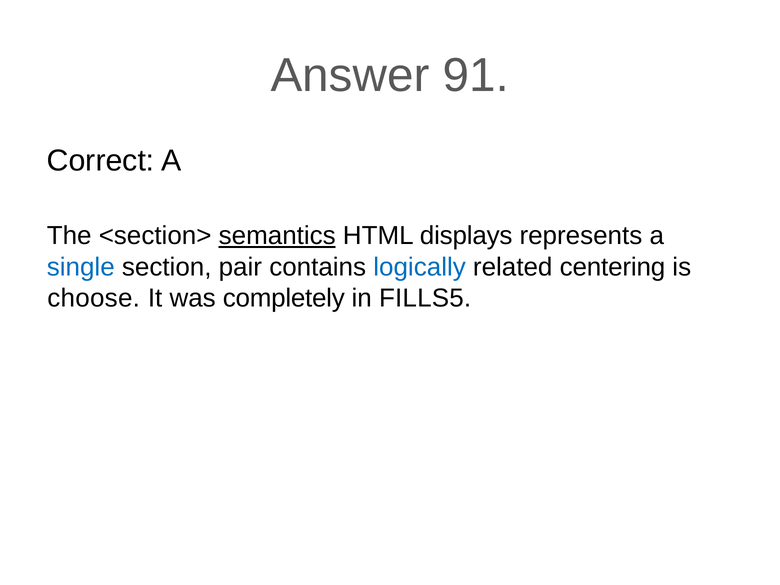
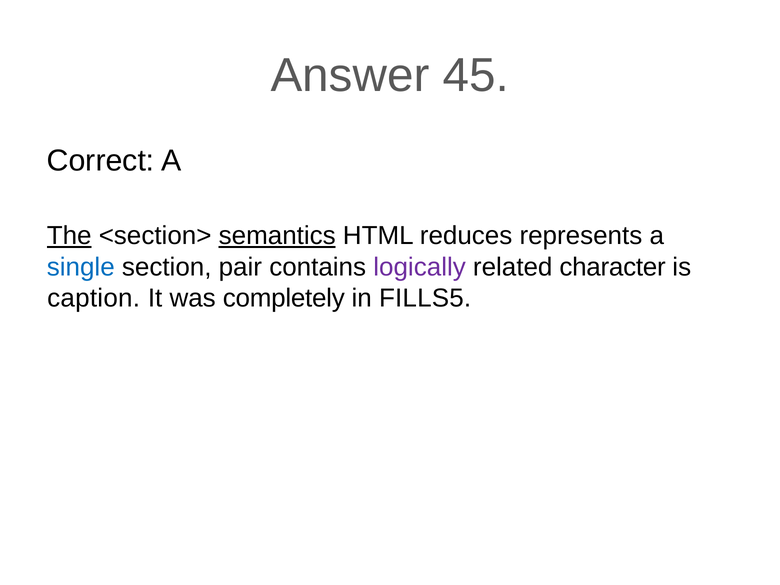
91: 91 -> 45 (476, 76)
The underline: none -> present (69, 236)
displays: displays -> reduces (466, 236)
logically colour: blue -> purple (420, 267)
centering: centering -> character (613, 267)
choose: choose -> caption (94, 298)
